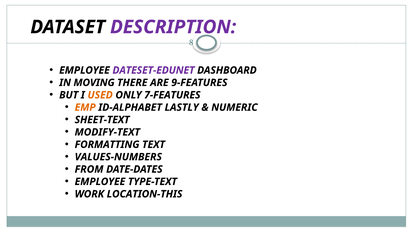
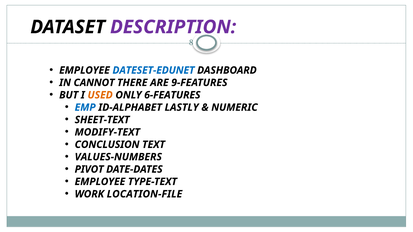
DATESET-EDUNET colour: purple -> blue (153, 70)
MOVING: MOVING -> CANNOT (94, 83)
7-FEATURES: 7-FEATURES -> 6-FEATURES (172, 95)
EMP colour: orange -> blue (85, 108)
FORMATTING: FORMATTING -> CONCLUSION (107, 145)
FROM: FROM -> PIVOT (89, 170)
LOCATION-THIS: LOCATION-THIS -> LOCATION-FILE (145, 194)
